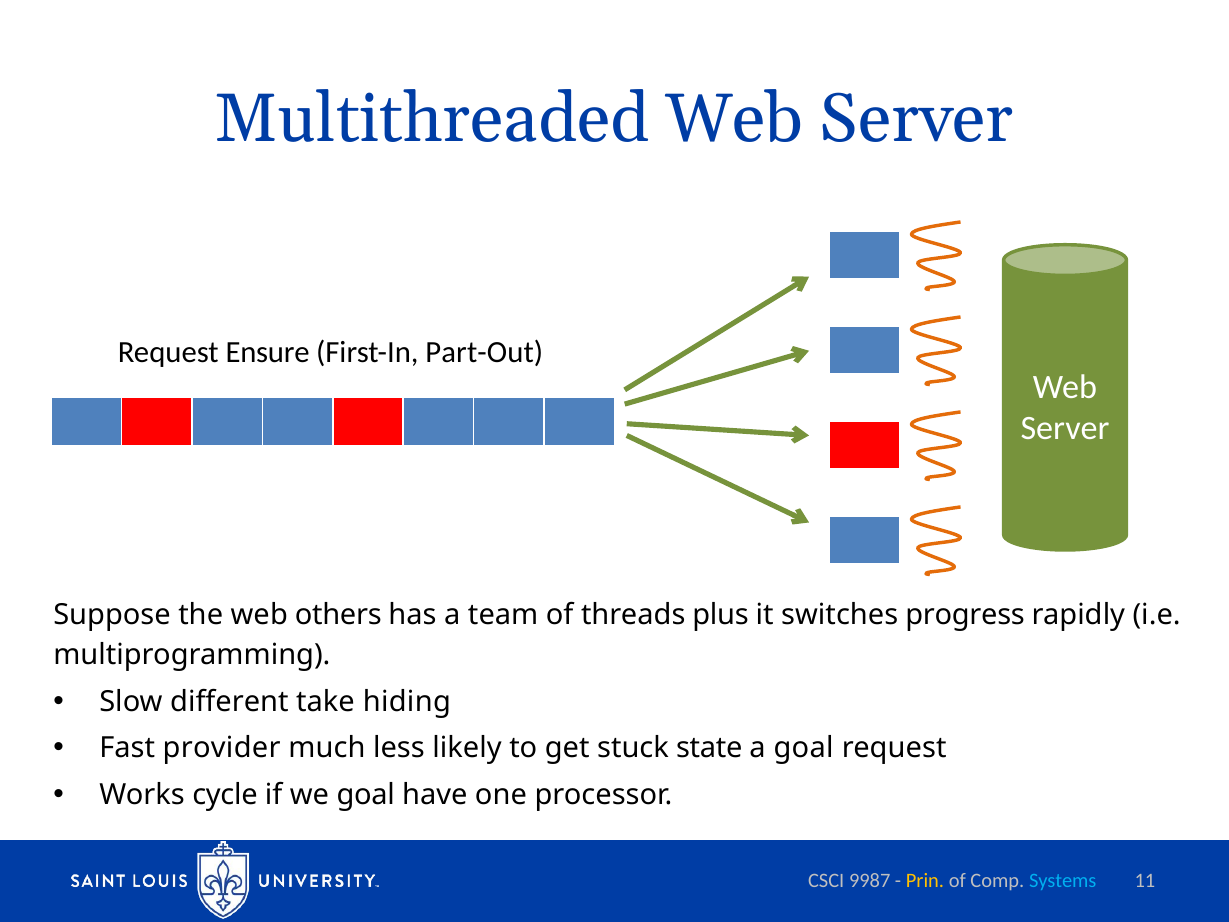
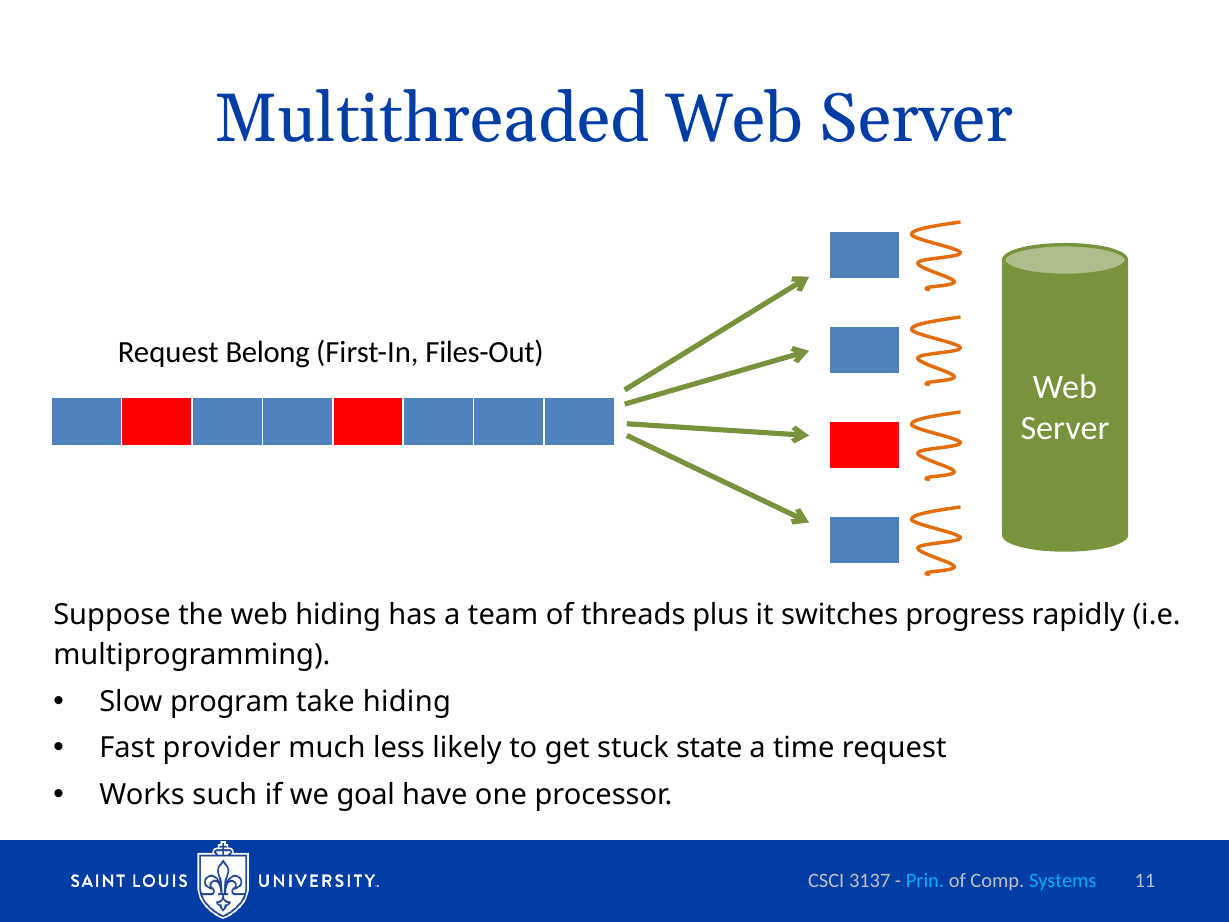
Ensure: Ensure -> Belong (268, 352)
Part-Out: Part-Out -> Files-Out (485, 352)
web others: others -> hiding (338, 615)
different: different -> program (230, 701)
a goal: goal -> time (804, 748)
cycle: cycle -> such (225, 794)
9987: 9987 -> 3137 (870, 880)
Prin colour: yellow -> light blue (925, 880)
